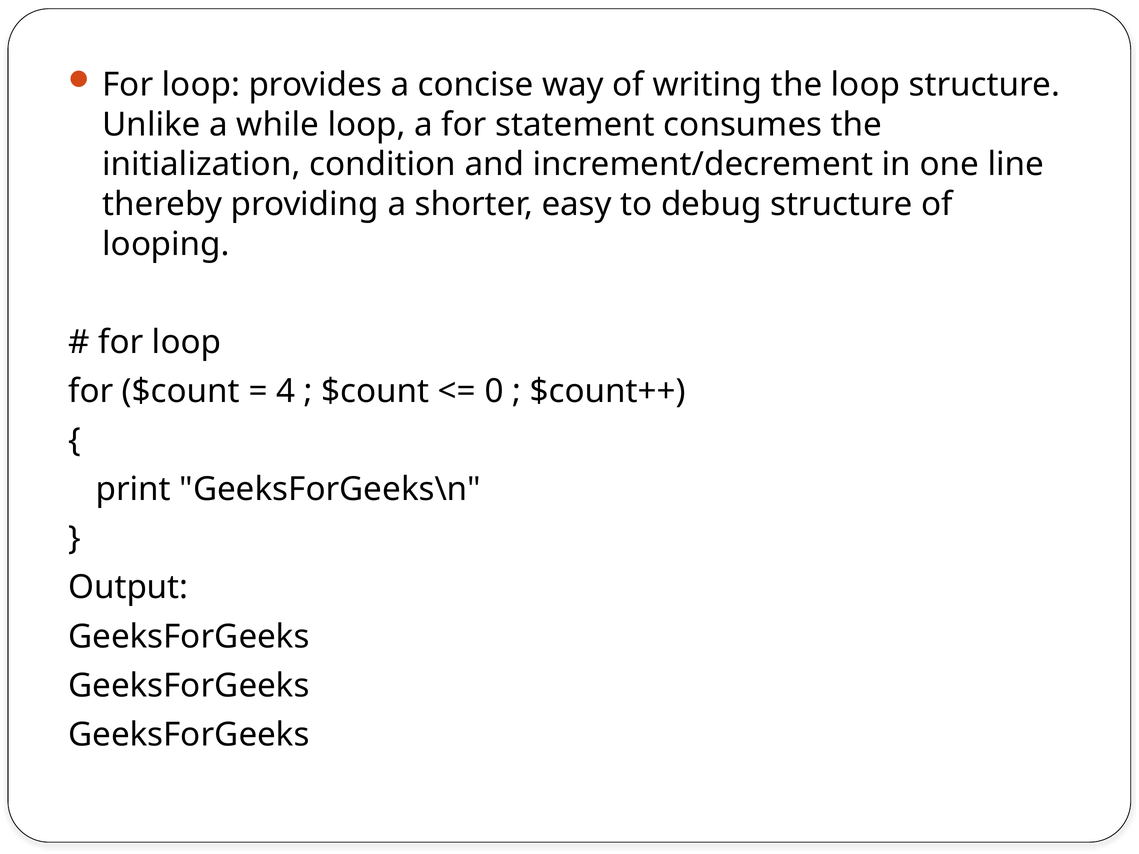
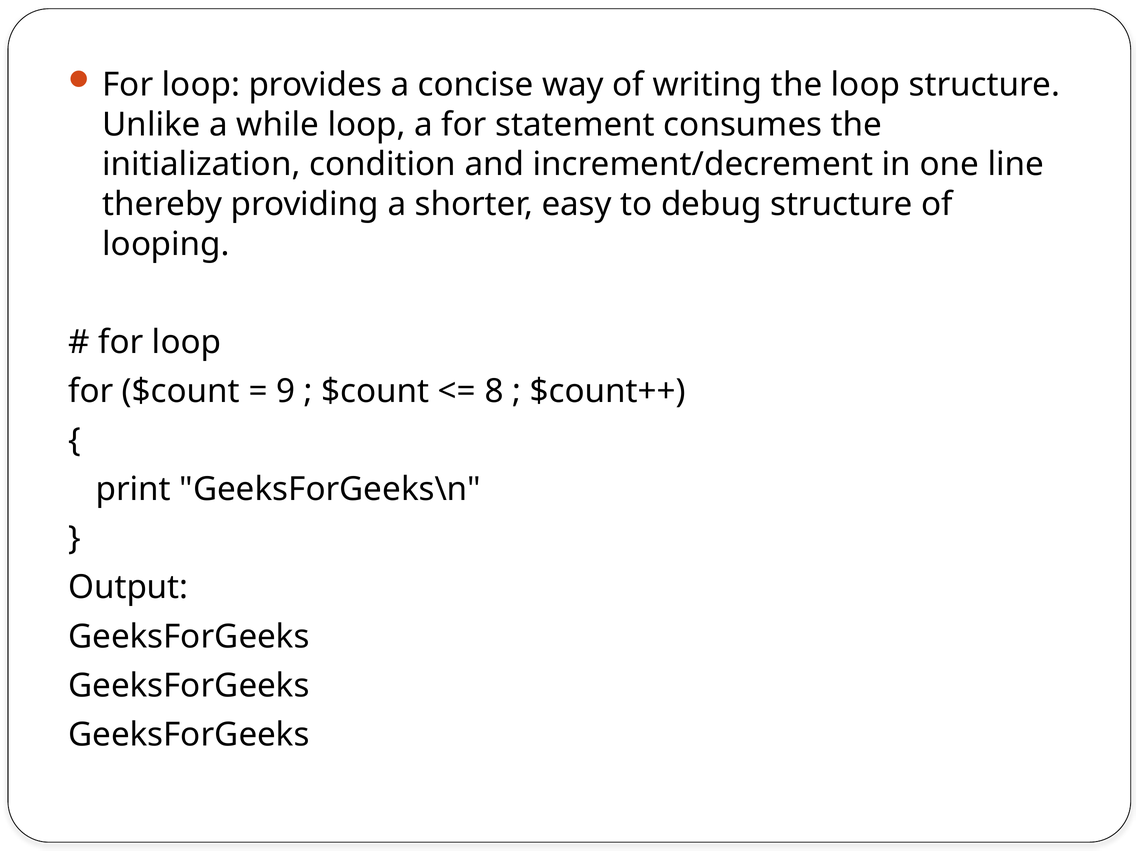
4: 4 -> 9 (286, 391)
0: 0 -> 8 (494, 391)
